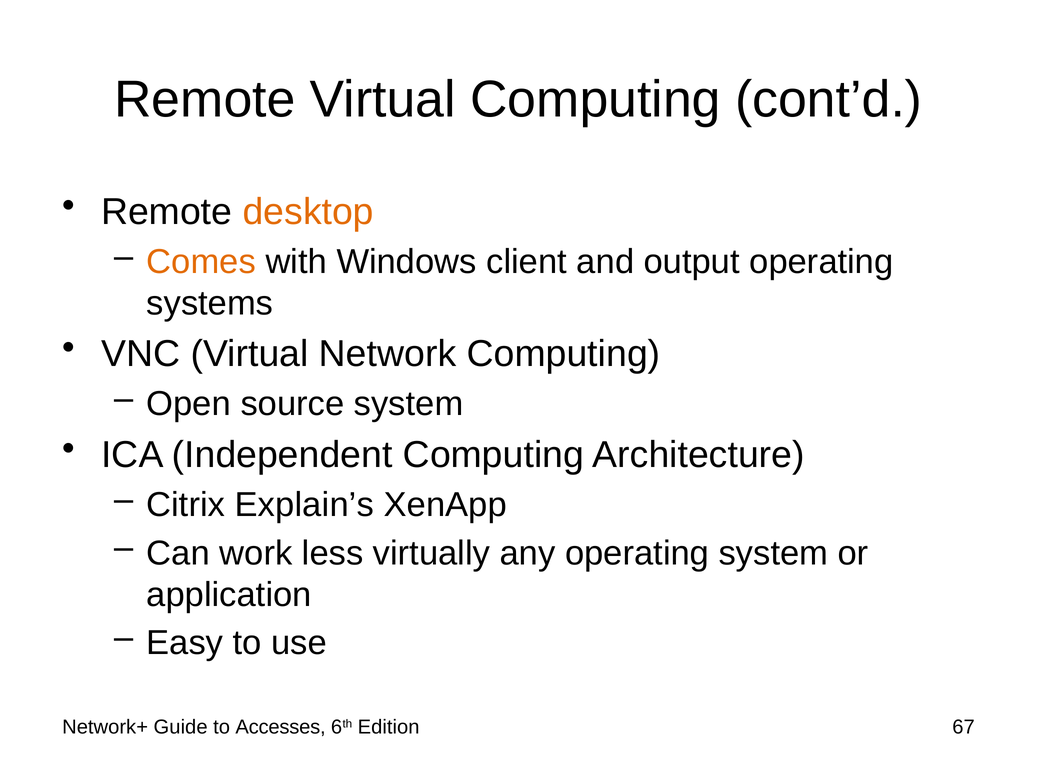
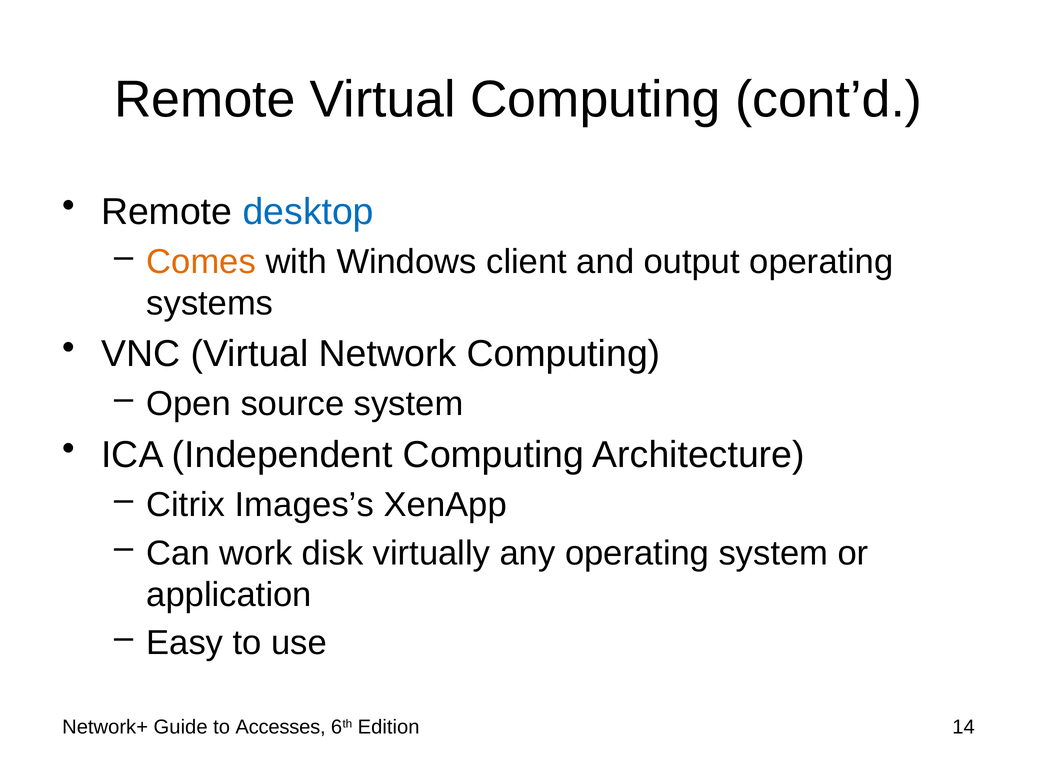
desktop colour: orange -> blue (308, 212)
Explain’s: Explain’s -> Images’s (304, 505)
less: less -> disk (333, 553)
67: 67 -> 14 (964, 727)
